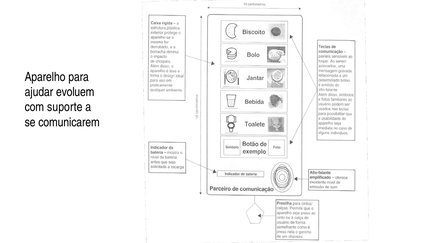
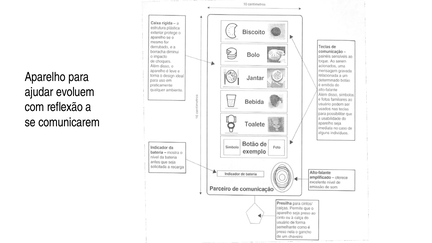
suporte: suporte -> reflexão (65, 107)
